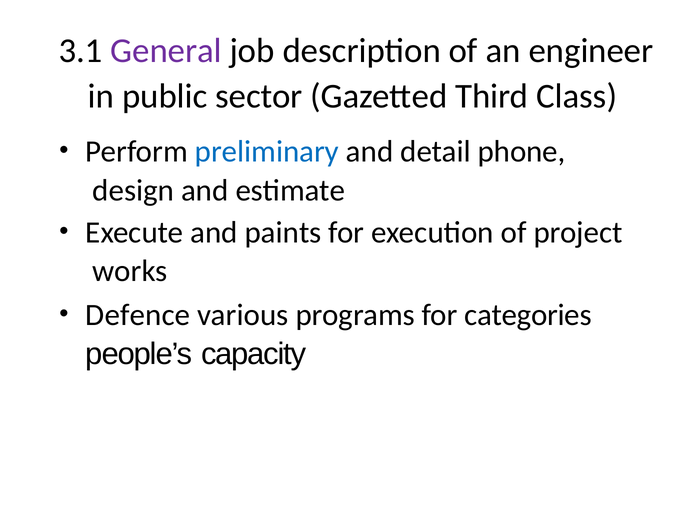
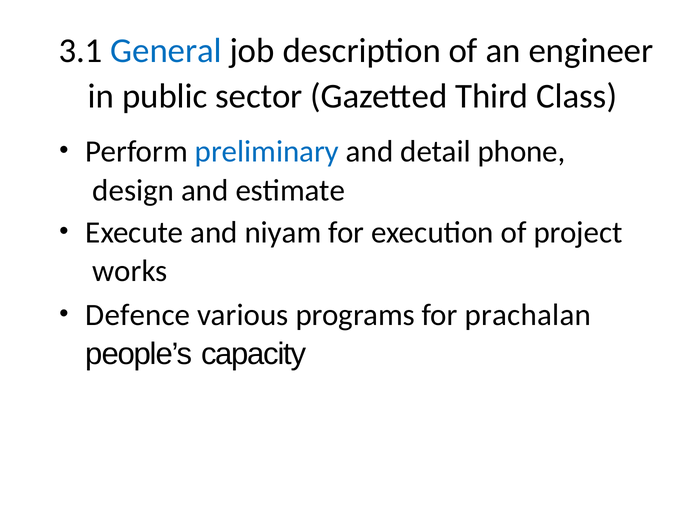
General colour: purple -> blue (166, 51)
paints: paints -> niyam (283, 233)
categories: categories -> prachalan (528, 315)
